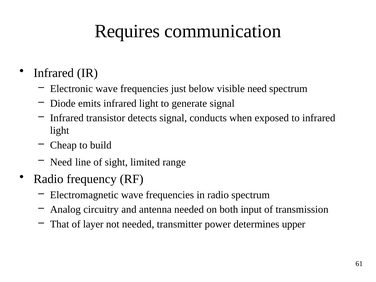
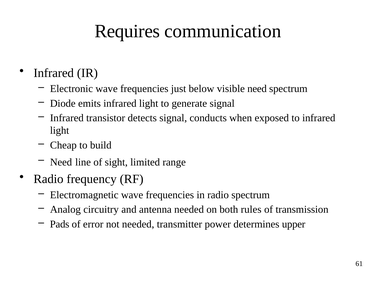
input: input -> rules (251, 209)
That: That -> Pads (60, 224)
layer: layer -> error (93, 224)
